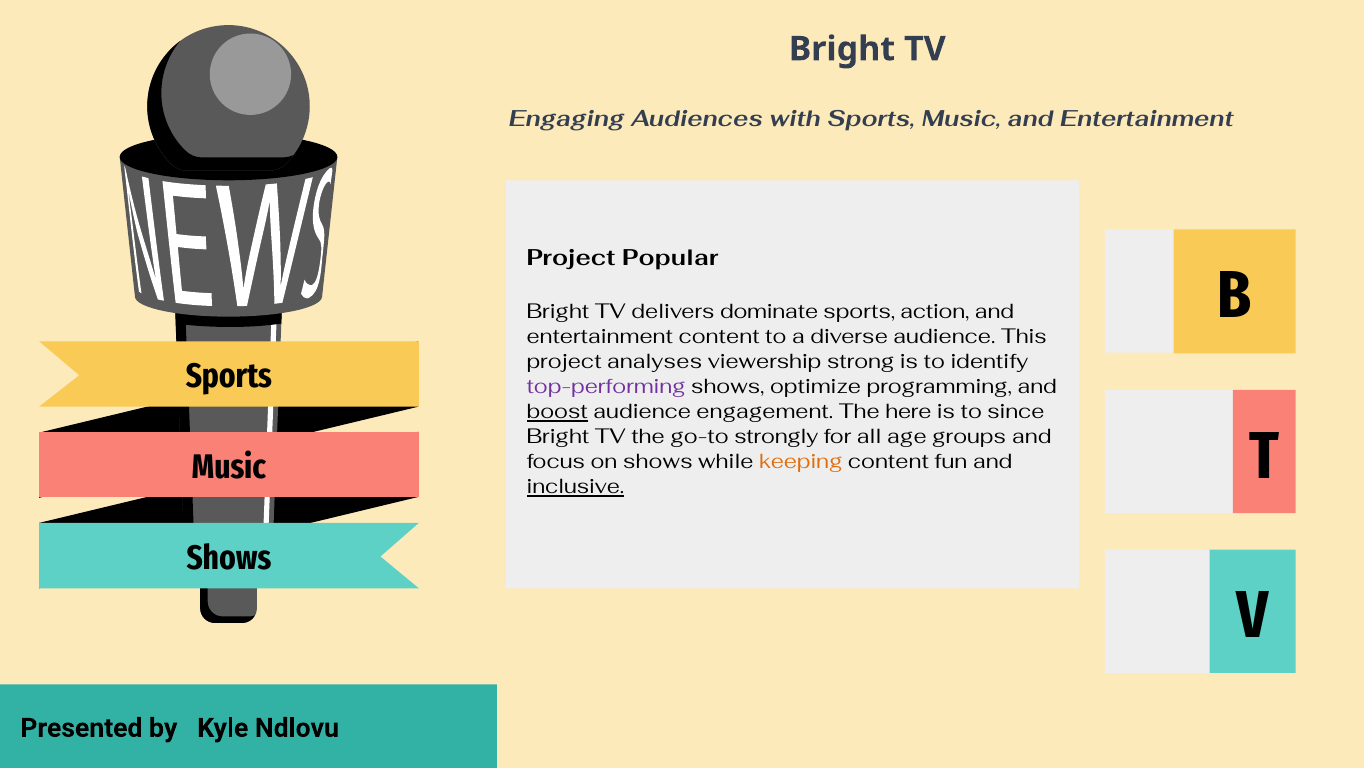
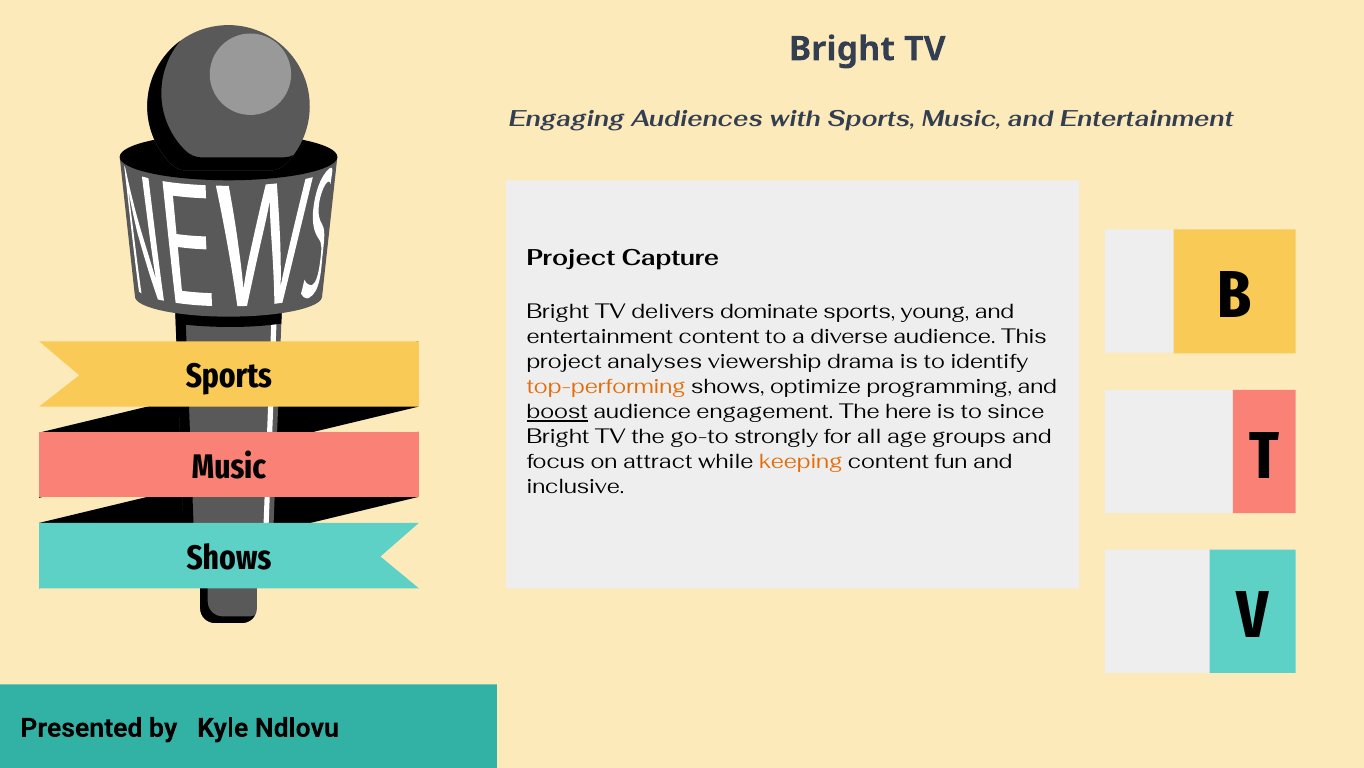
Popular: Popular -> Capture (670, 258)
action: action -> young (935, 311)
strong: strong -> drama (861, 362)
top-performing colour: purple -> orange (606, 387)
on shows: shows -> attract (658, 462)
inclusive underline: present -> none (575, 487)
